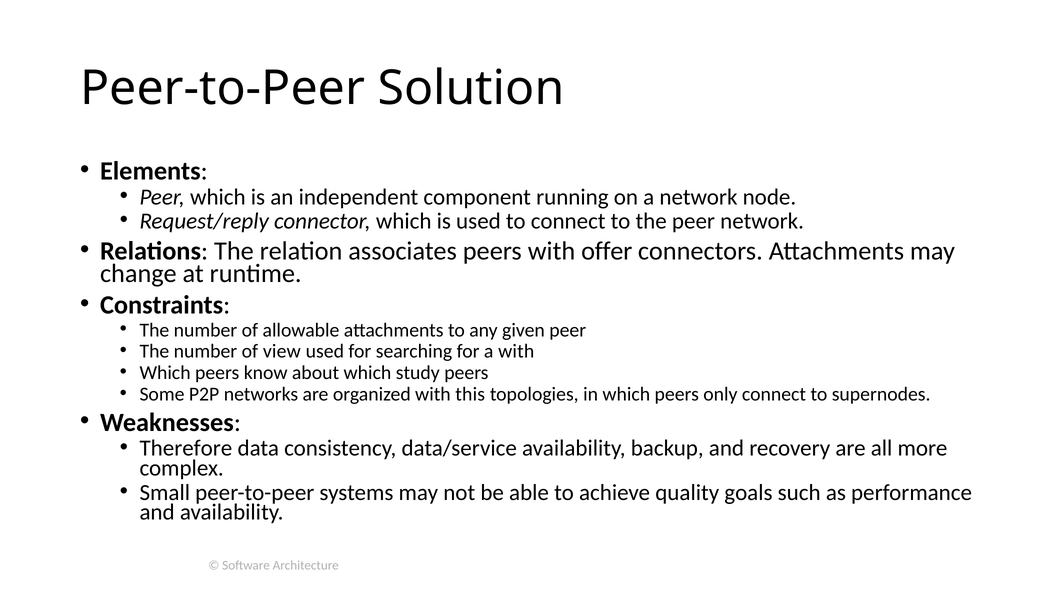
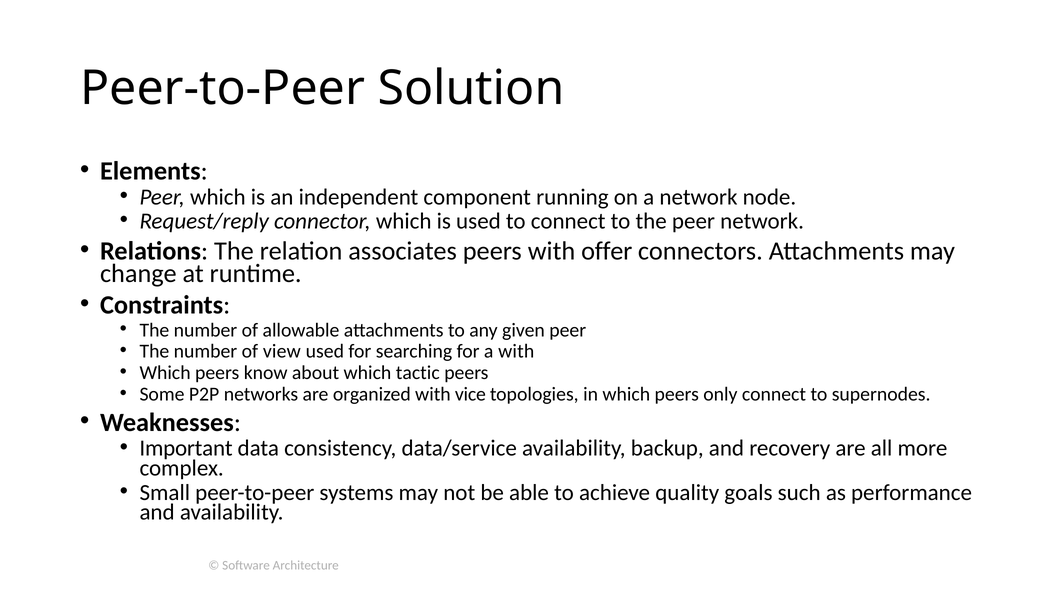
study: study -> tactic (418, 373)
this: this -> vice (470, 394)
Therefore: Therefore -> Important (186, 449)
